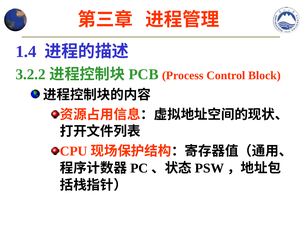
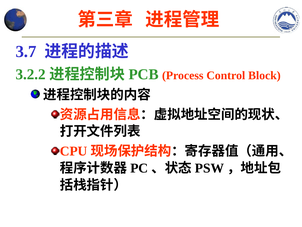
1.4: 1.4 -> 3.7 (26, 51)
